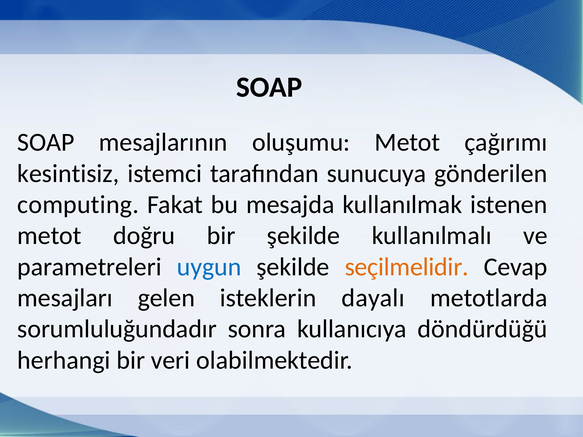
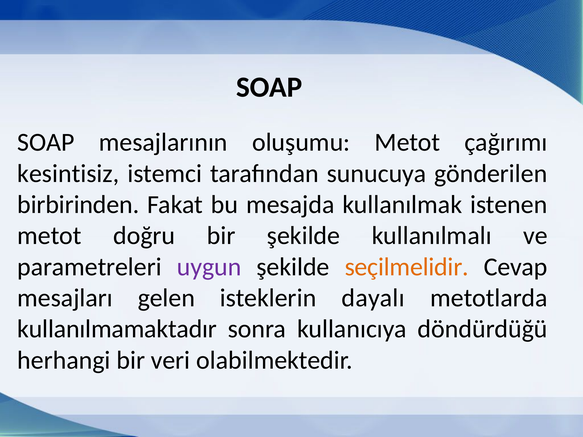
computing: computing -> birbirinden (78, 205)
uygun colour: blue -> purple (209, 267)
sorumluluğundadır: sorumluluğundadır -> kullanılmamaktadır (117, 329)
